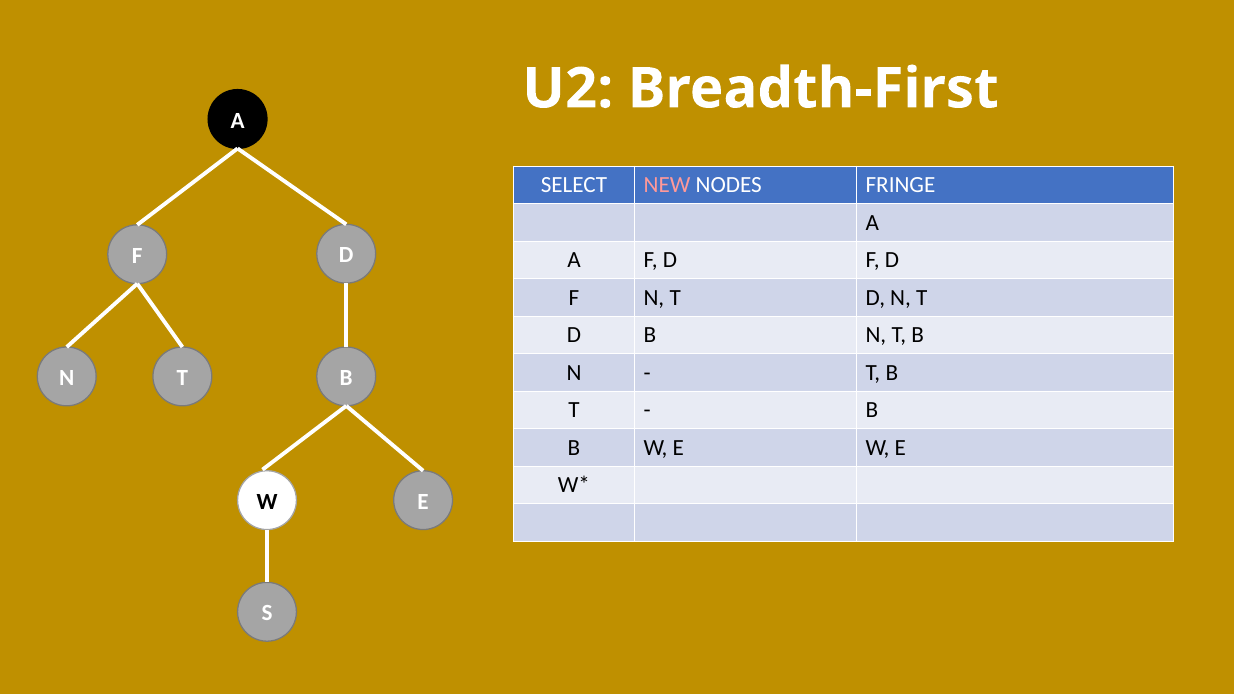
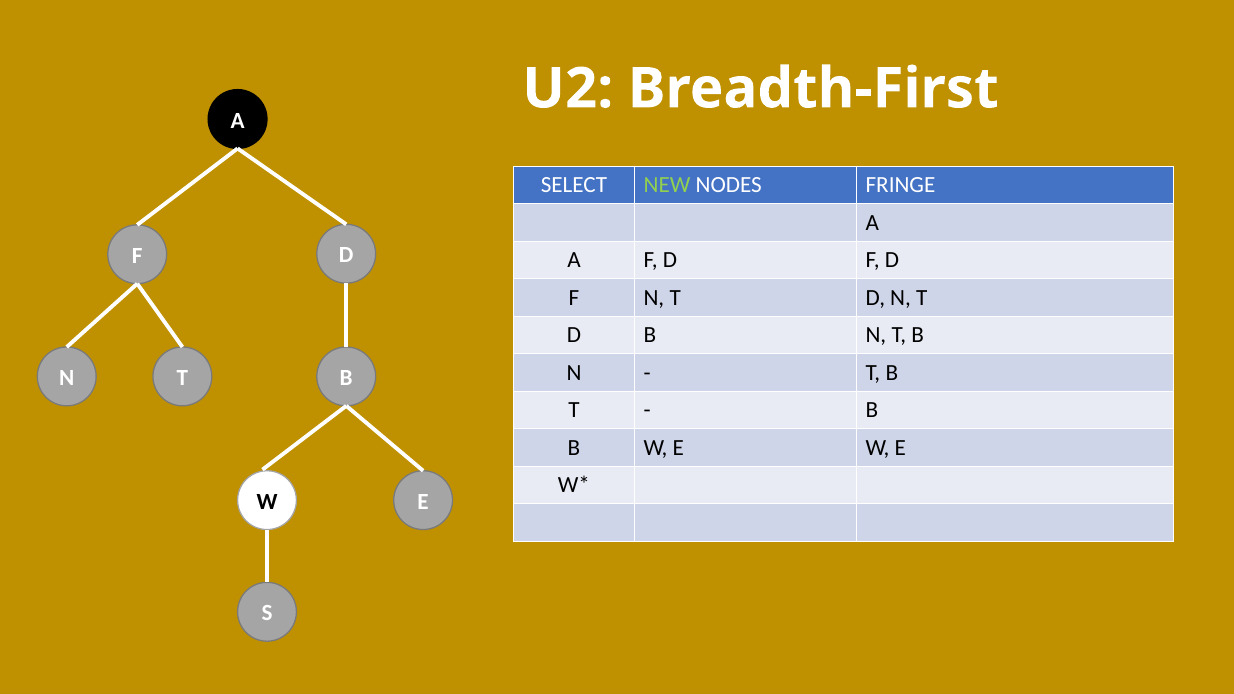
NEW colour: pink -> light green (667, 185)
